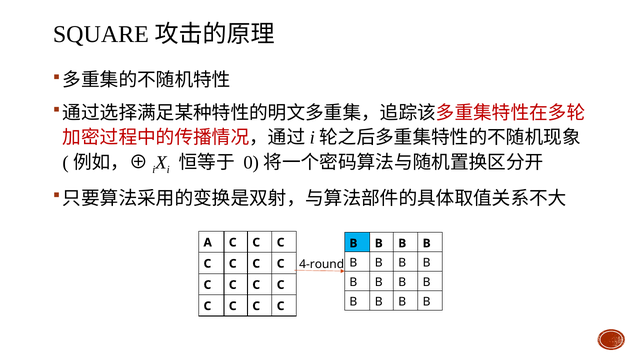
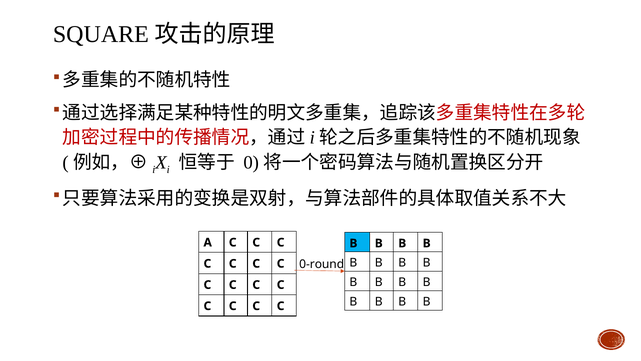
4-round: 4-round -> 0-round (322, 264)
